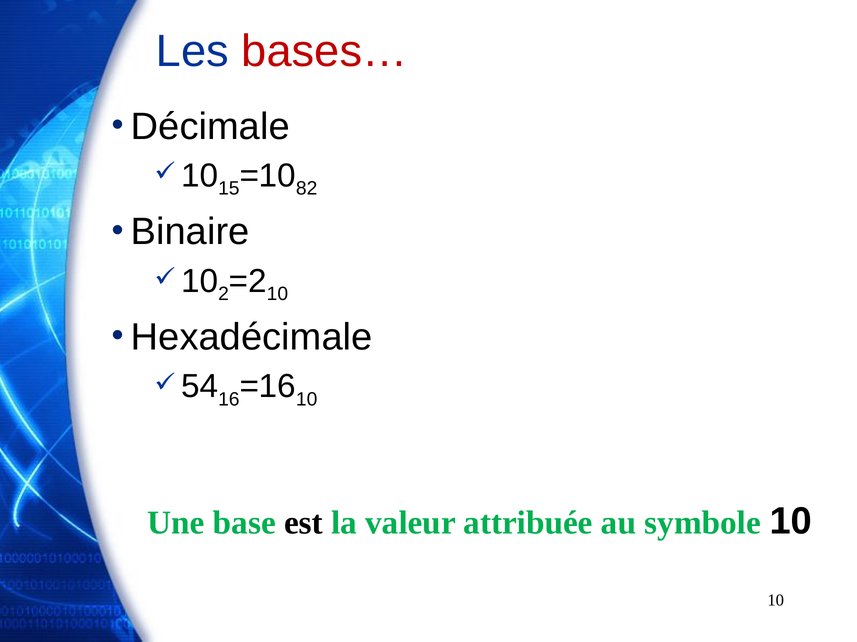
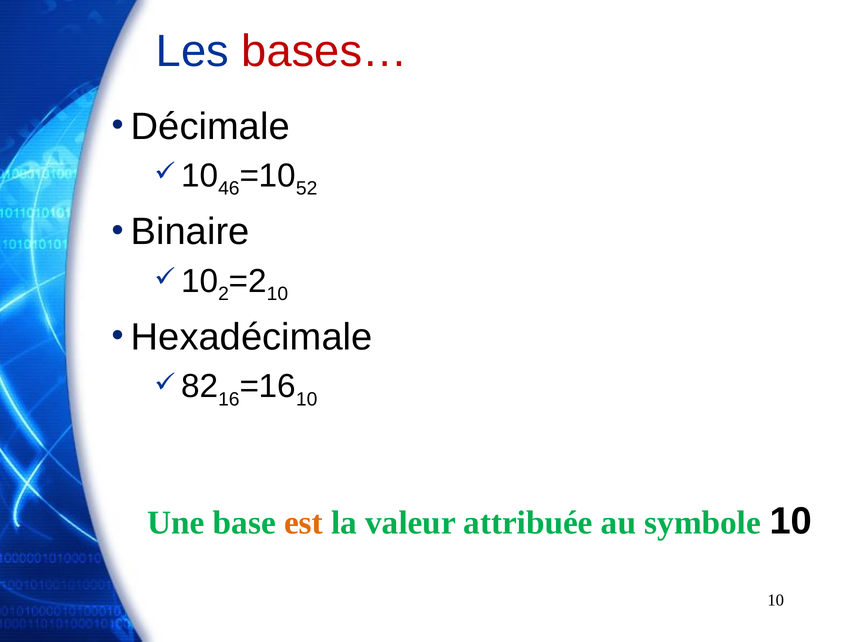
15: 15 -> 46 (229, 189)
82: 82 -> 52 (307, 189)
54: 54 -> 82 (200, 387)
est colour: black -> orange (303, 523)
